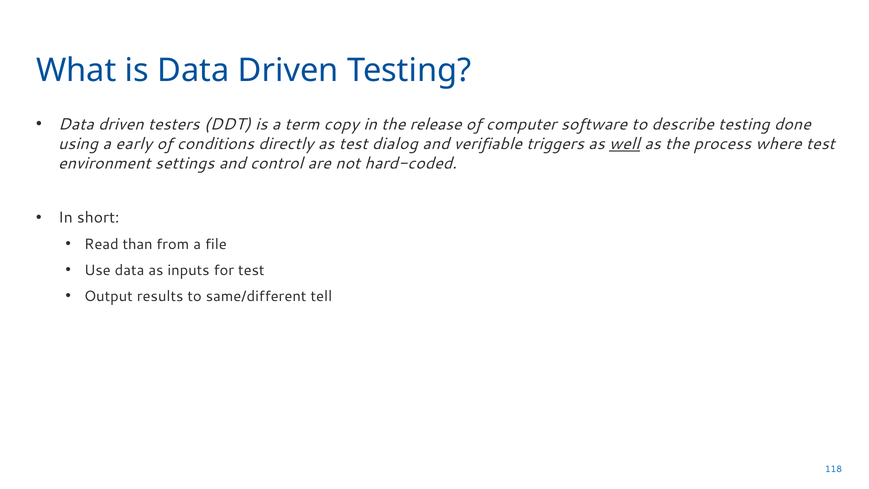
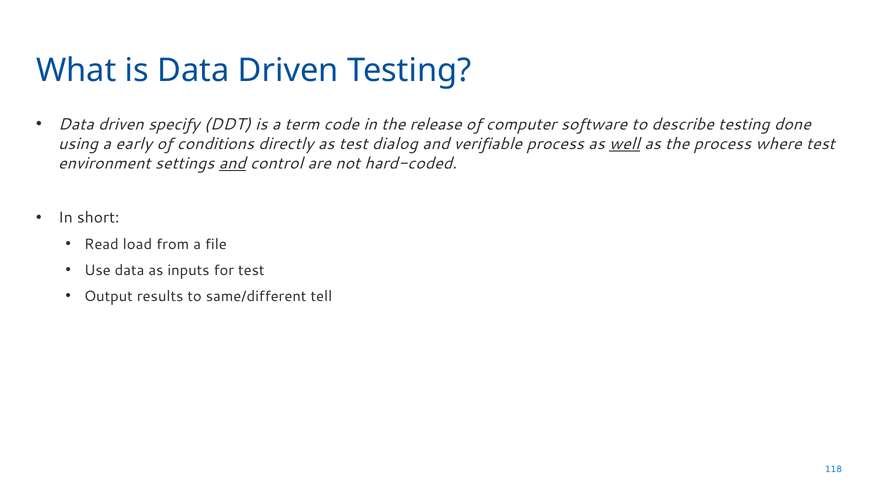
testers: testers -> specify (174, 124)
copy: copy -> code (341, 124)
verifiable triggers: triggers -> process (555, 144)
and underline: none -> present (232, 163)
than: than -> load (137, 244)
